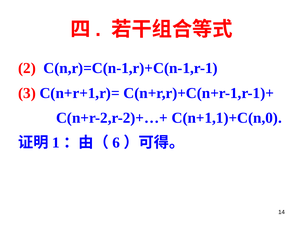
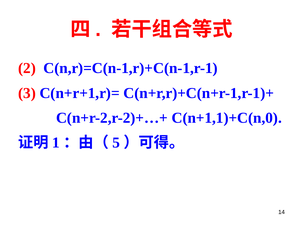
6: 6 -> 5 (116, 143)
